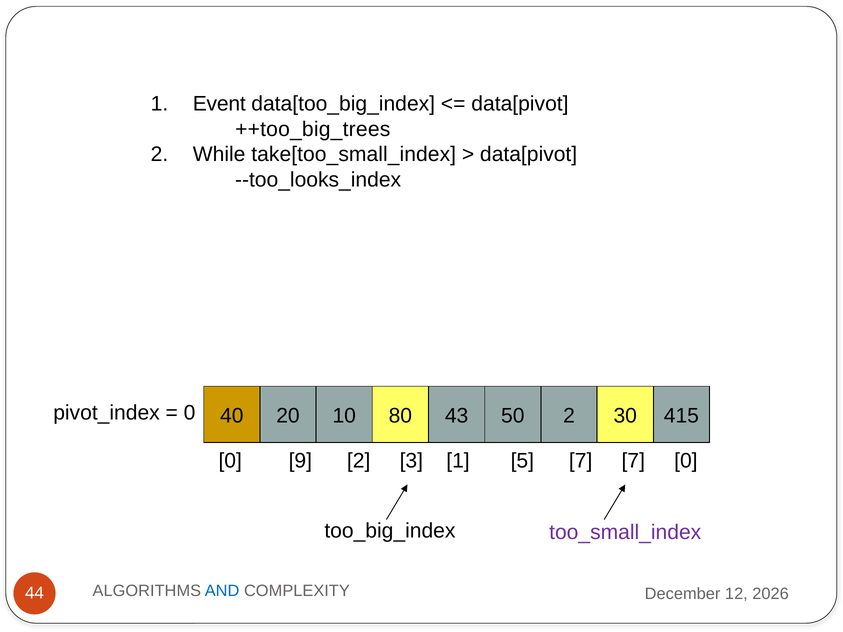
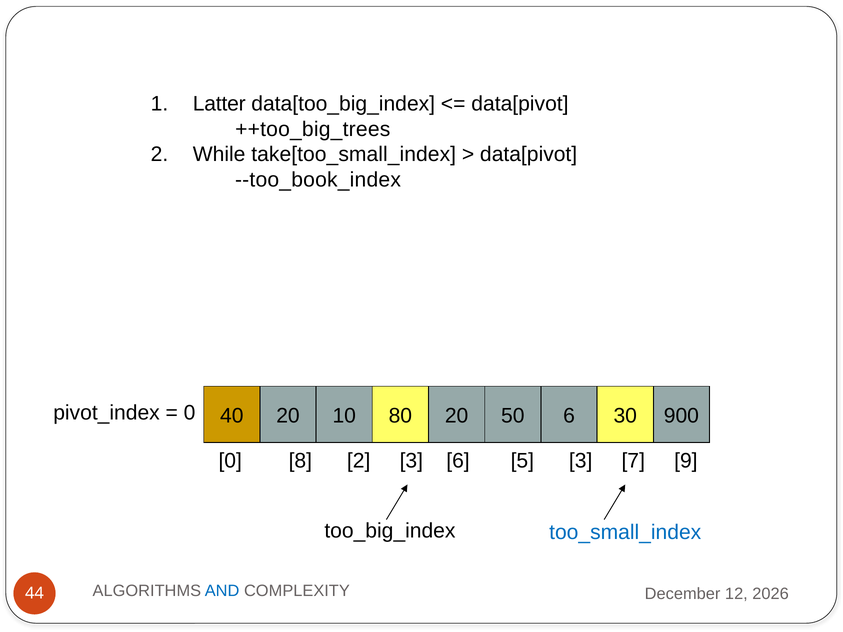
Event: Event -> Latter (219, 104)
--too_looks_index: --too_looks_index -> --too_book_index (318, 180)
80 43: 43 -> 20 (457, 416)
50 2: 2 -> 6 (569, 416)
415: 415 -> 900 (681, 416)
9: 9 -> 8 (300, 461)
3 1: 1 -> 6 (458, 461)
5 7: 7 -> 3 (581, 461)
7 0: 0 -> 9 (686, 461)
too_small_index colour: purple -> blue (625, 532)
